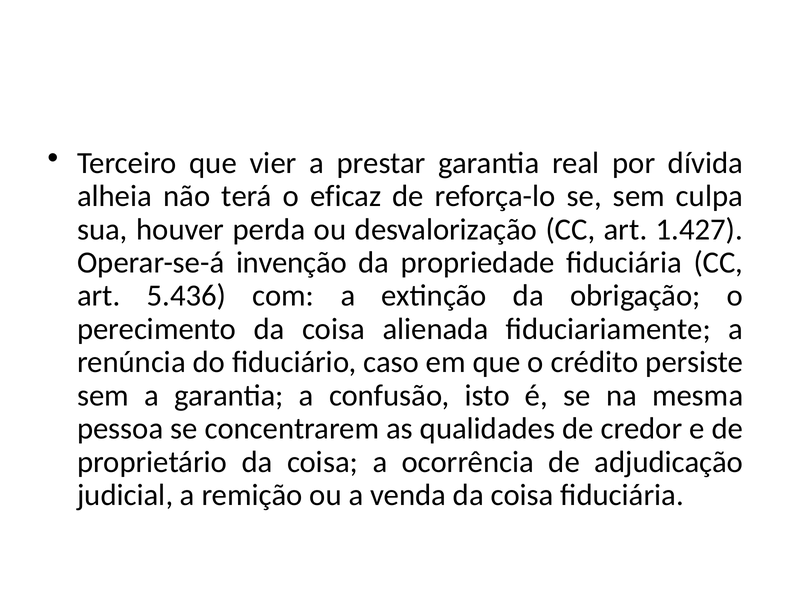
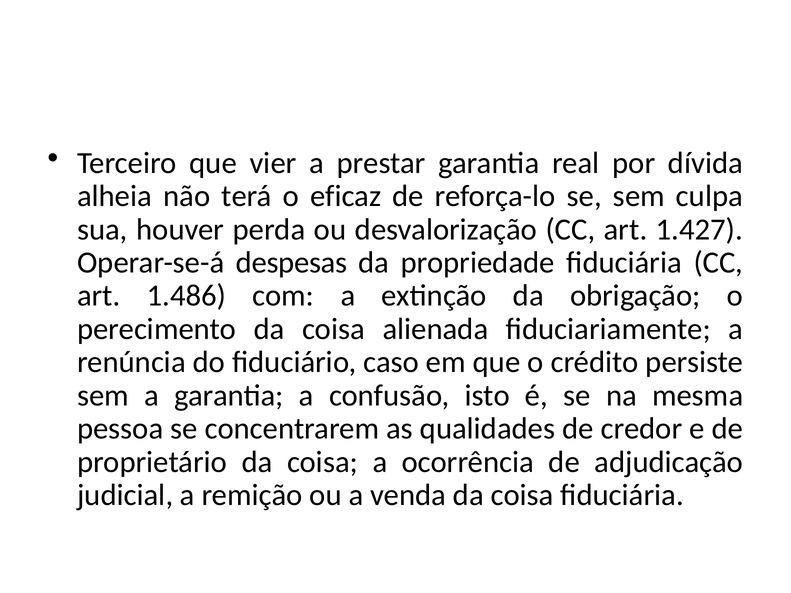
invenção: invenção -> despesas (291, 263)
5.436: 5.436 -> 1.486 (187, 296)
